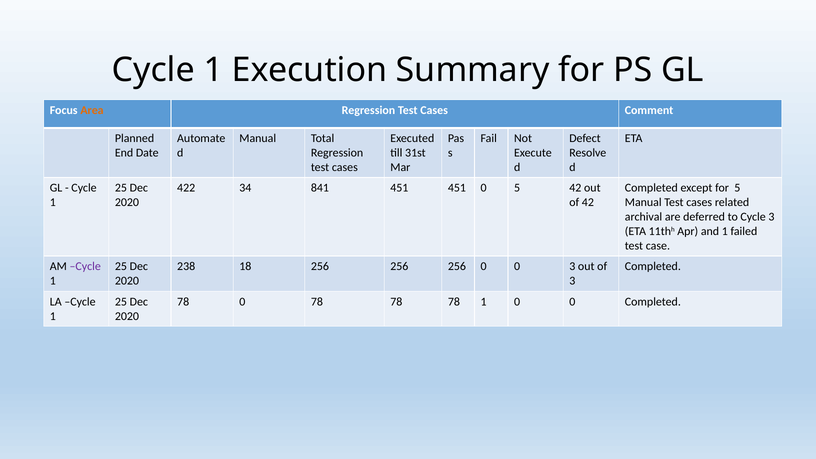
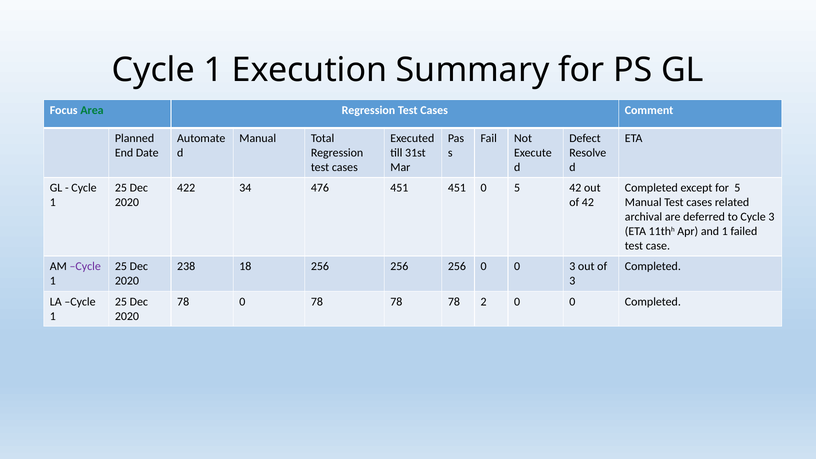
Area colour: orange -> green (92, 110)
841: 841 -> 476 (320, 188)
78 1: 1 -> 2 (484, 302)
